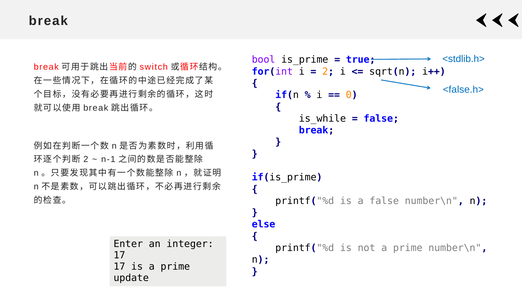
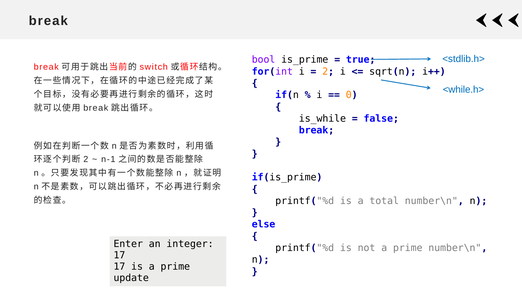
<false.h>: <false.h> -> <while.h> (463, 90)
a false: false -> total (384, 201)
